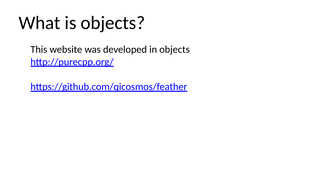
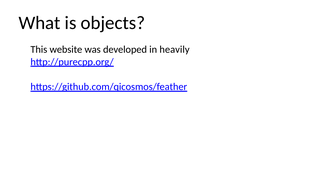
in objects: objects -> heavily (175, 49)
